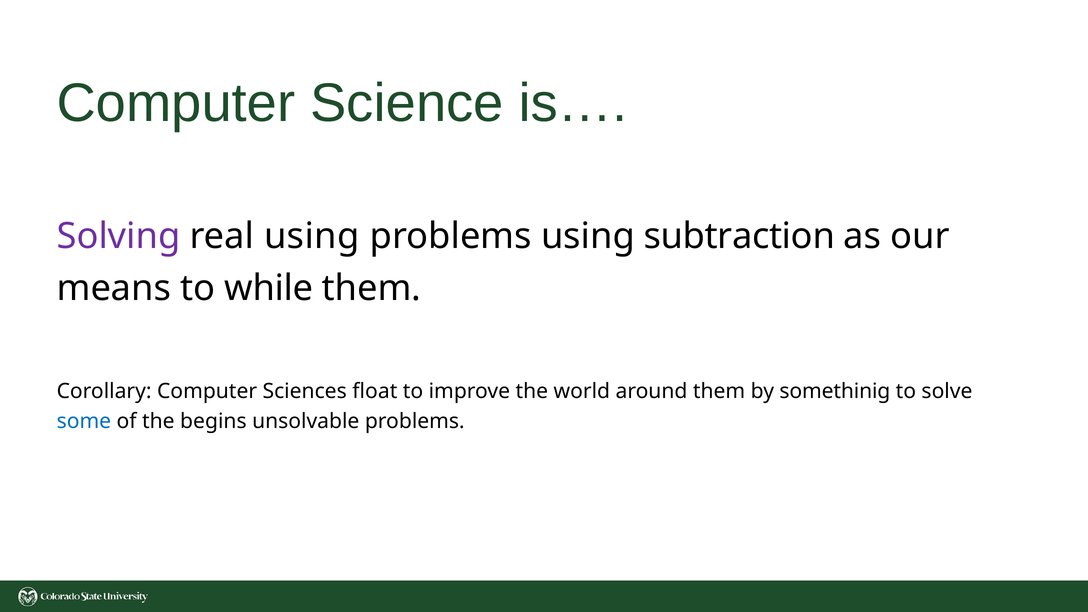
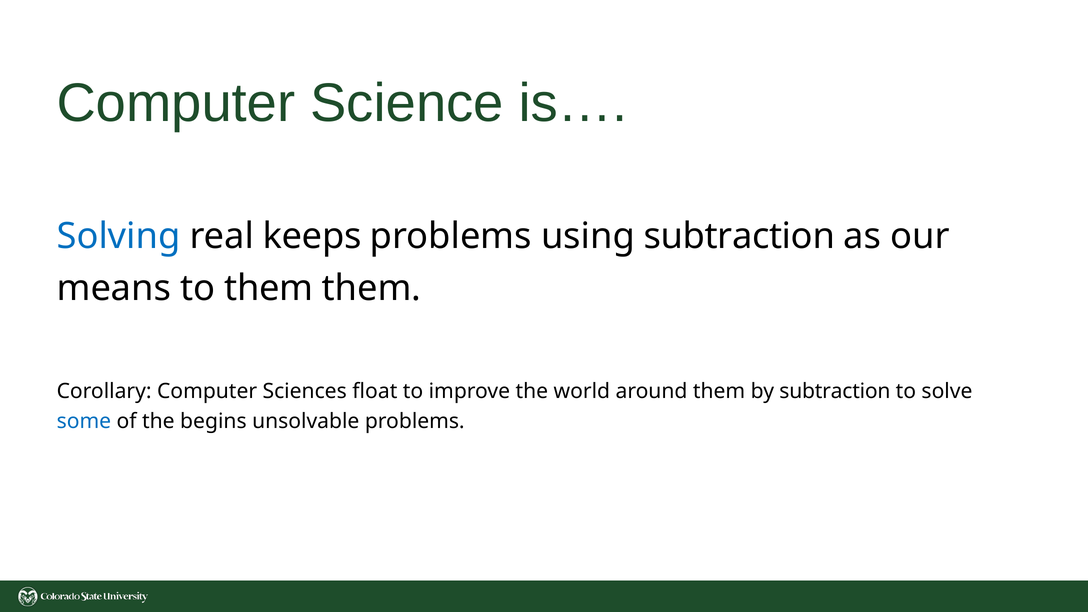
Solving colour: purple -> blue (119, 236)
real using: using -> keeps (312, 236)
to while: while -> them (269, 288)
by somethinig: somethinig -> subtraction (835, 391)
